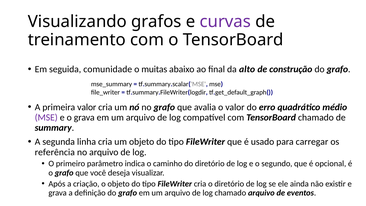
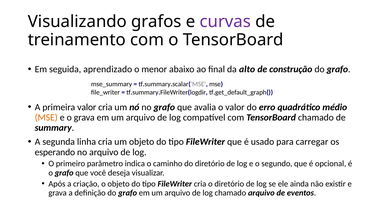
comunidade: comunidade -> aprendizado (108, 69)
muitas: muitas -> menor (154, 69)
MSE colour: purple -> orange (46, 117)
referência: referência -> esperando (55, 152)
